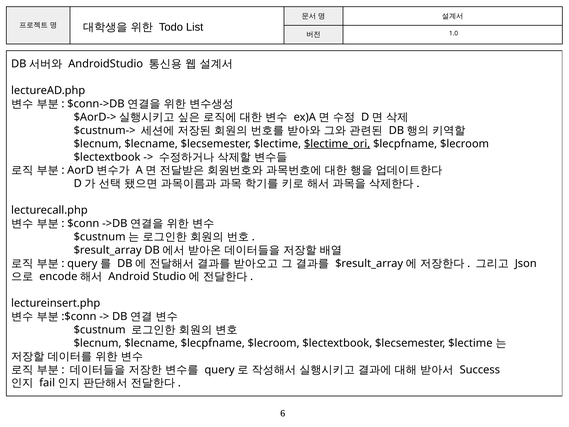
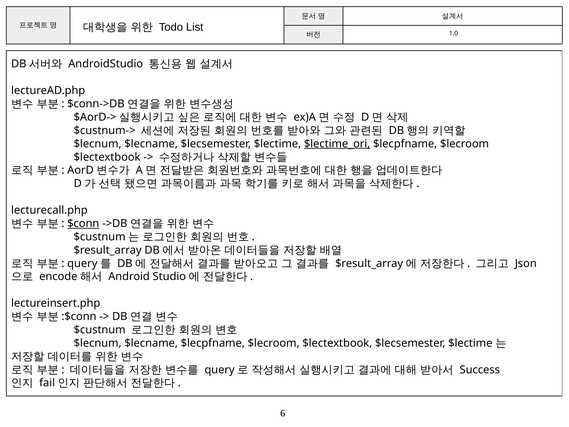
$conn underline: none -> present (83, 223)
